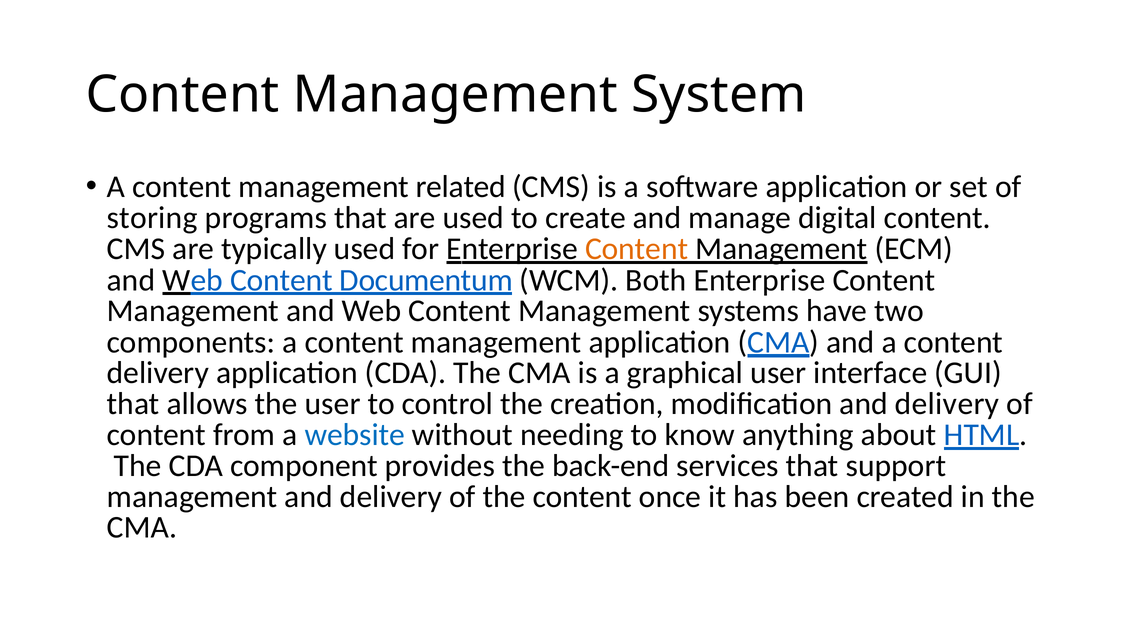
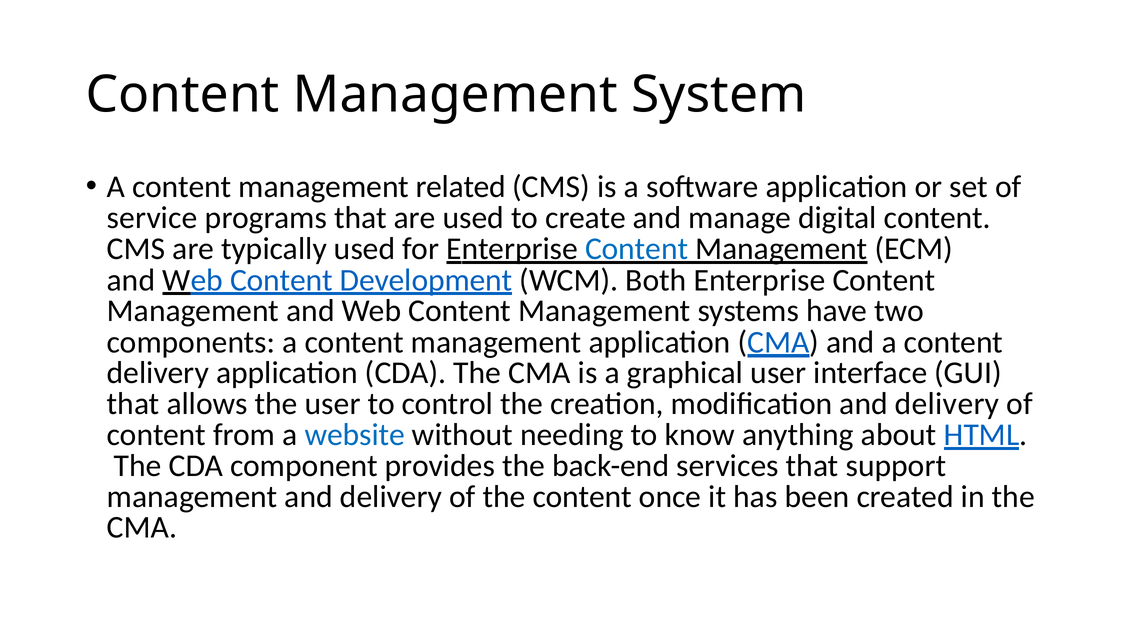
storing: storing -> service (152, 218)
Content colour: orange -> blue (637, 249)
Documentum: Documentum -> Development (426, 280)
